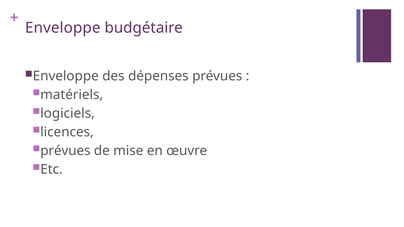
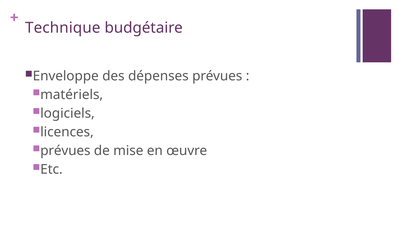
Enveloppe: Enveloppe -> Technique (63, 28)
